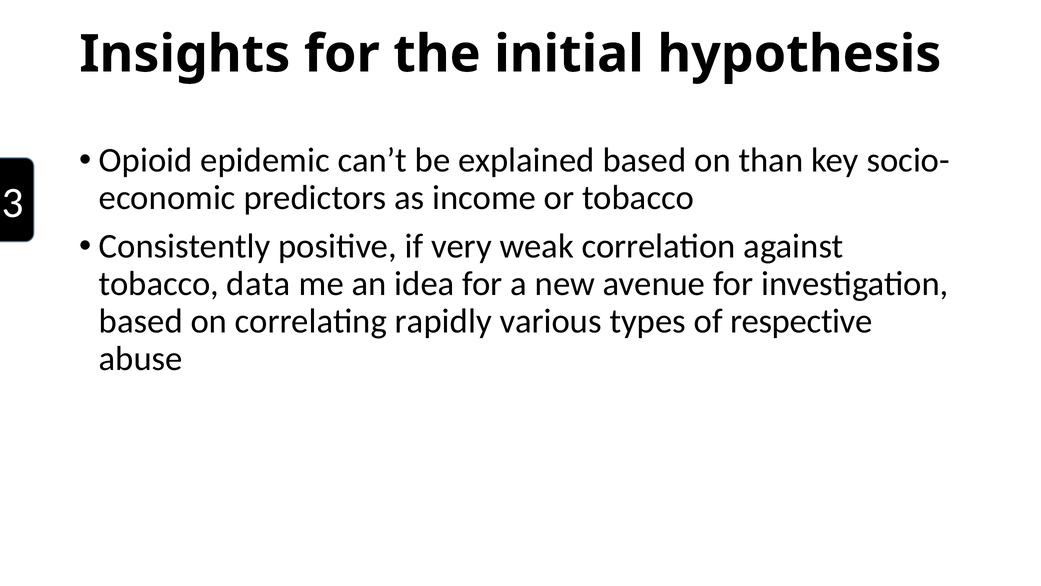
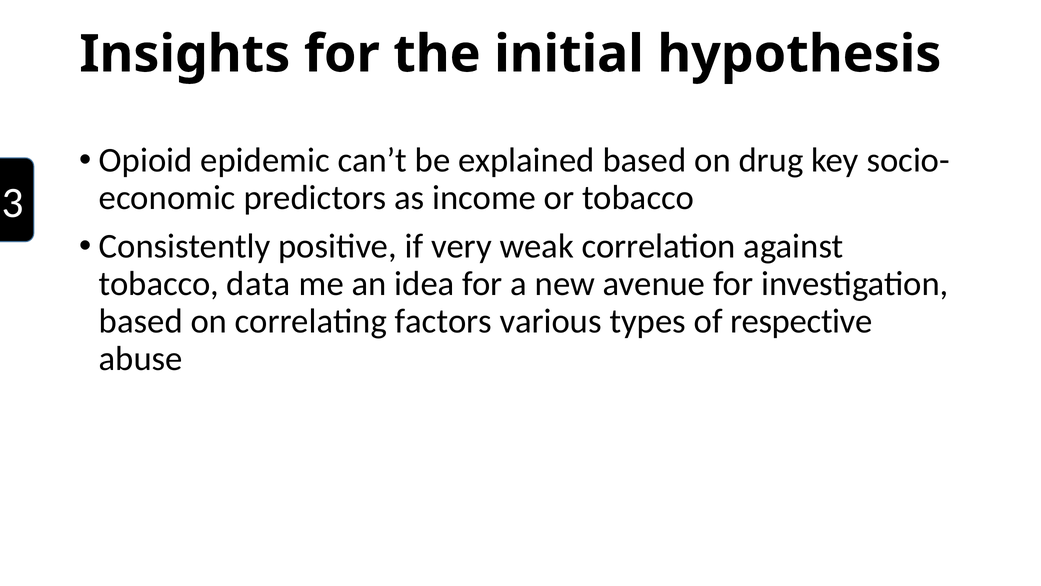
than: than -> drug (771, 160)
rapidly: rapidly -> factors (443, 321)
